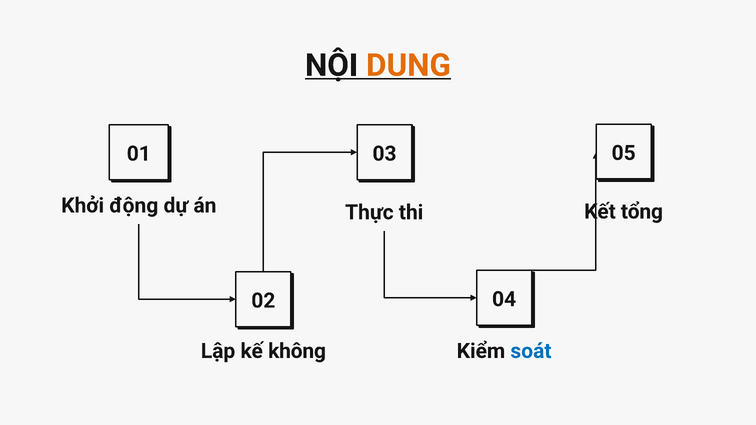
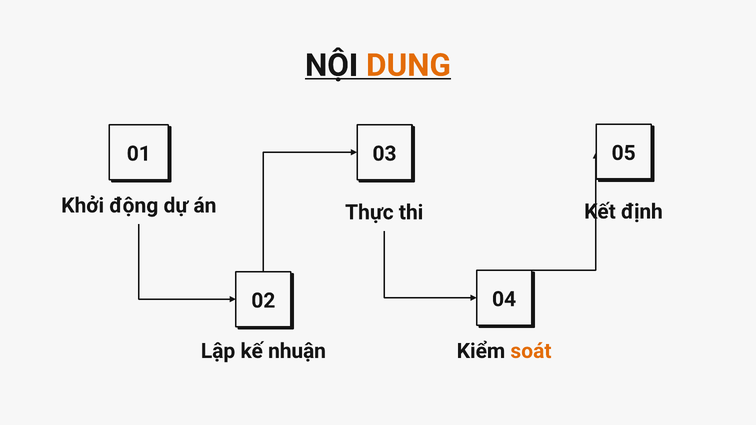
tổng: tổng -> định (642, 212)
không: không -> nhuận (297, 351)
soát colour: blue -> orange (531, 351)
